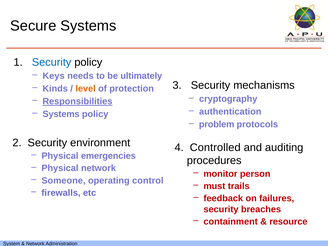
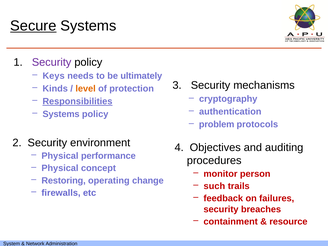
Secure underline: none -> present (33, 26)
Security colour: blue -> purple (52, 62)
Controlled: Controlled -> Objectives (215, 147)
emergencies: emergencies -> performance (108, 156)
Physical network: network -> concept (98, 168)
Someone: Someone -> Restoring (64, 181)
control: control -> change (148, 181)
must: must -> such (214, 186)
